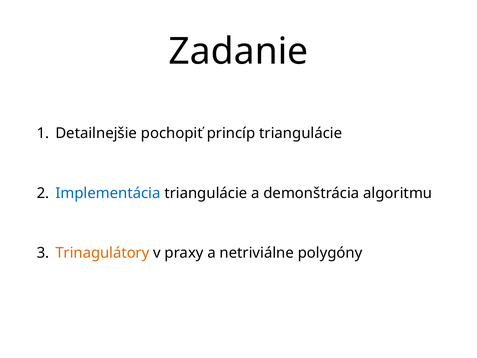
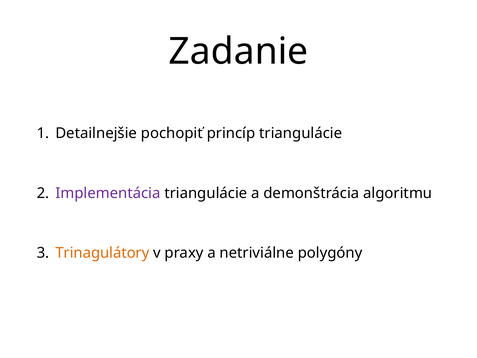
Implementácia colour: blue -> purple (108, 193)
